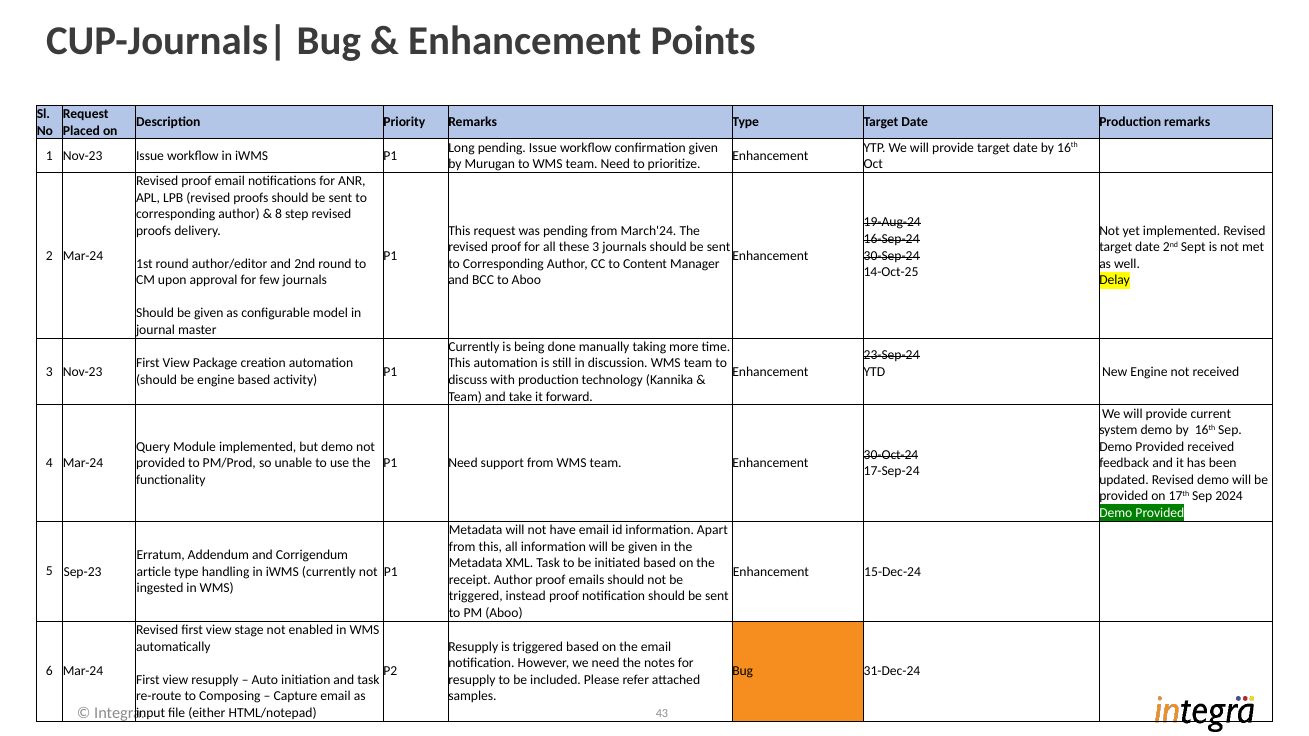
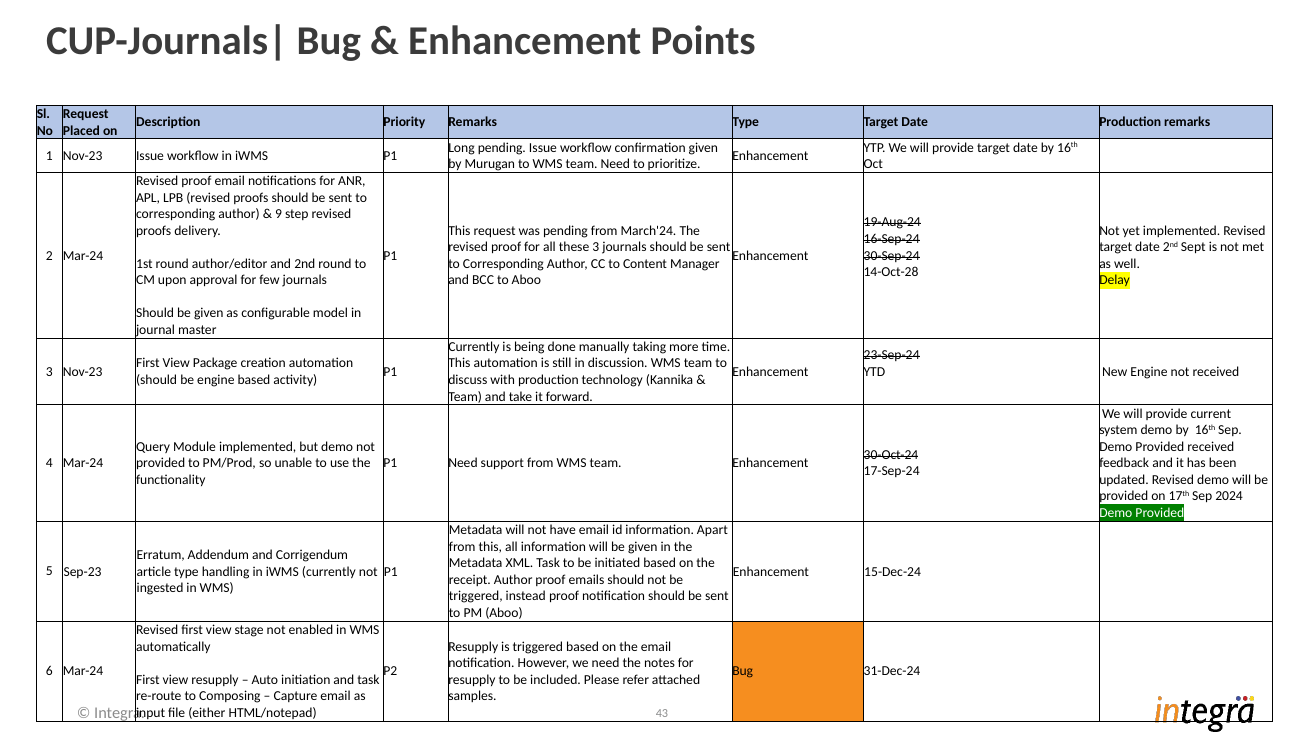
8: 8 -> 9 (279, 214)
14-Oct-25: 14-Oct-25 -> 14-Oct-28 (891, 272)
